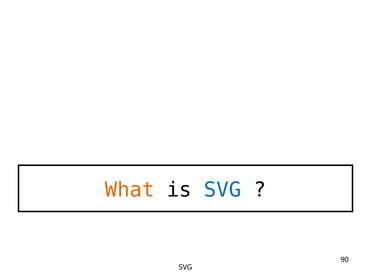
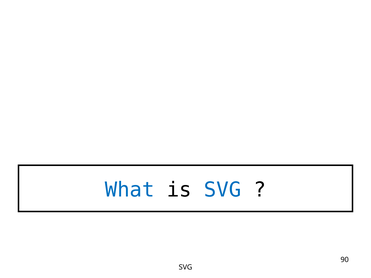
What colour: orange -> blue (130, 190)
